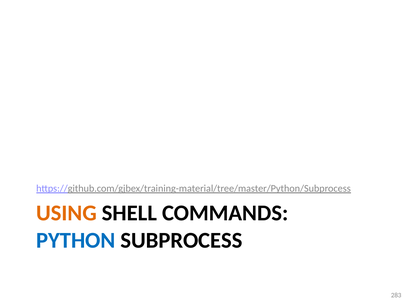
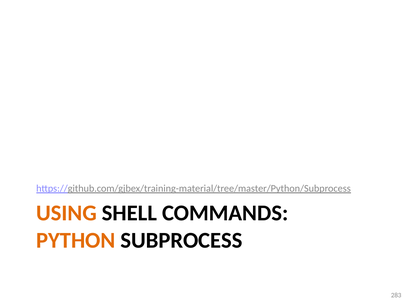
PYTHON colour: blue -> orange (76, 240)
